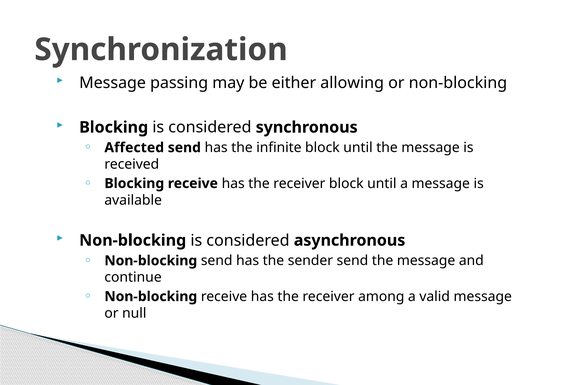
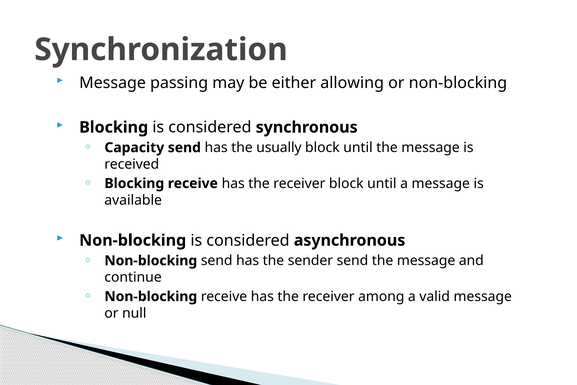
Affected: Affected -> Capacity (134, 147)
infinite: infinite -> usually (279, 147)
